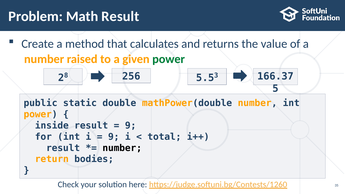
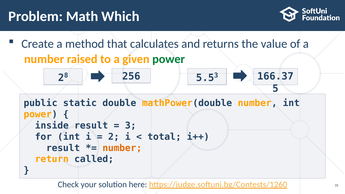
Math Result: Result -> Which (120, 16)
9: 9 -> 3 (131, 126)
9: 9 -> 2 (114, 137)
number colour: black -> orange (122, 148)
bodies: bodies -> called (94, 159)
